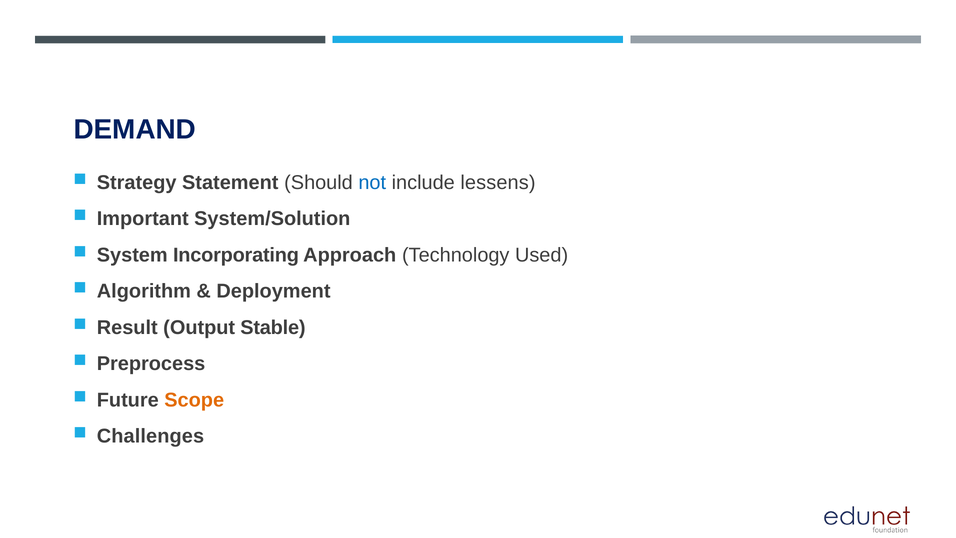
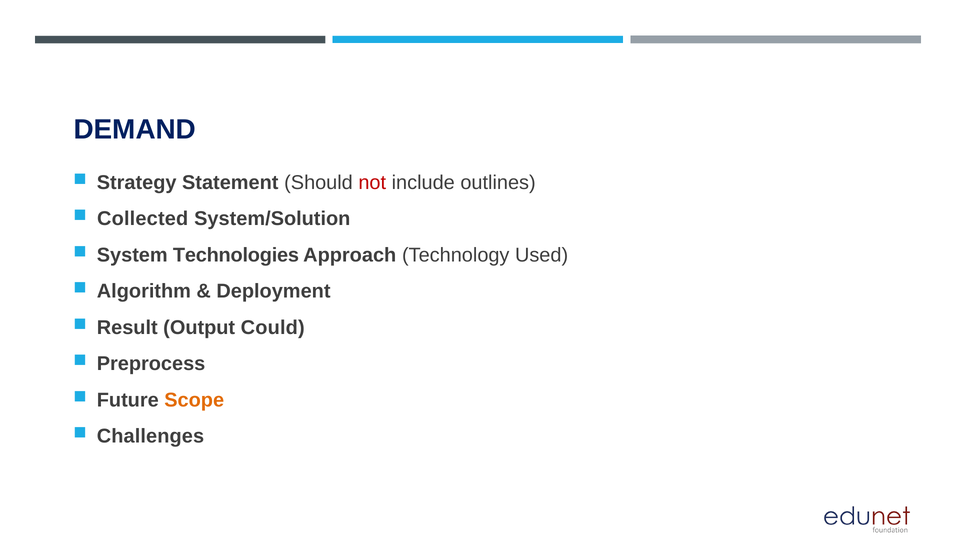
not colour: blue -> red (372, 182)
lessens: lessens -> outlines (498, 182)
Important: Important -> Collected (143, 219)
Incorporating: Incorporating -> Technologies (236, 255)
Stable: Stable -> Could (273, 327)
